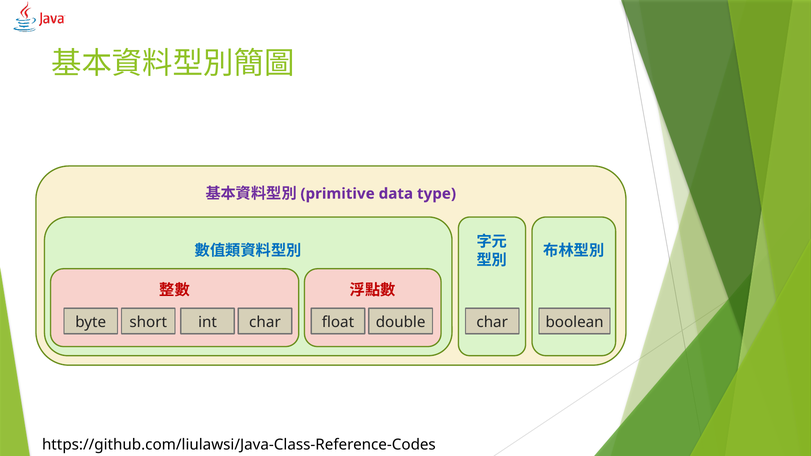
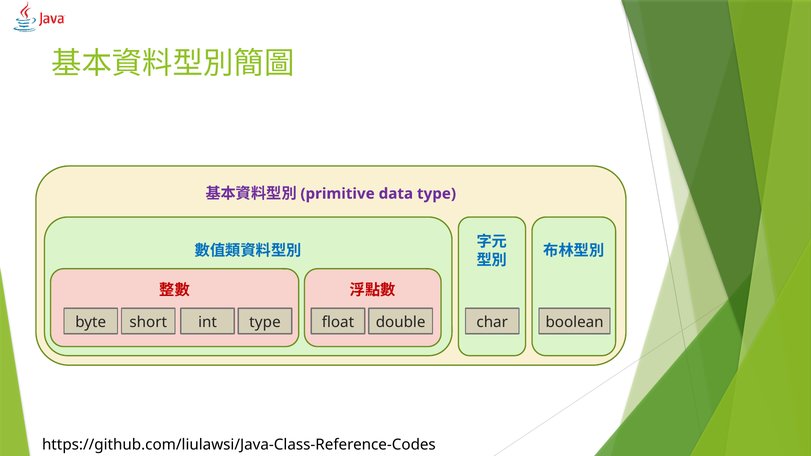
int char: char -> type (265, 322)
